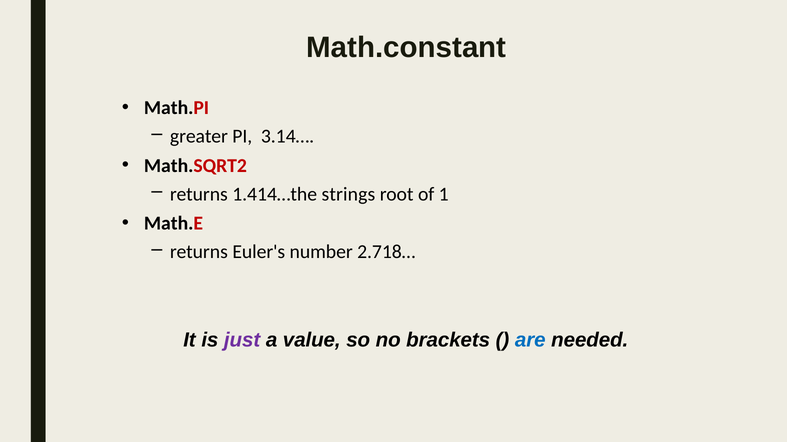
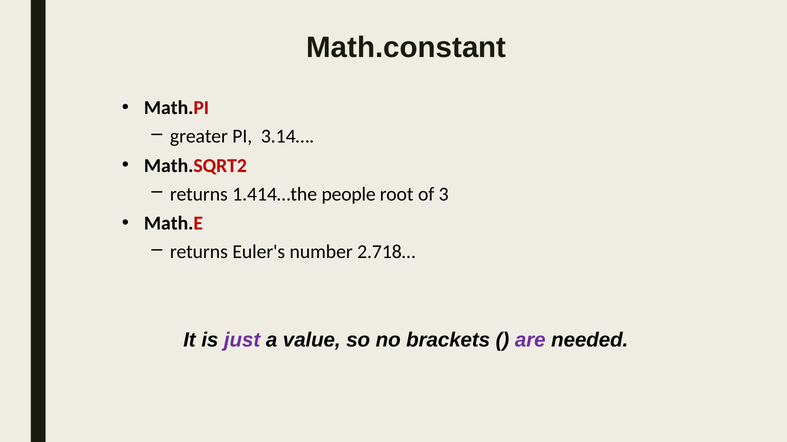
strings: strings -> people (349, 195)
1: 1 -> 3 (444, 195)
are colour: blue -> purple (530, 340)
